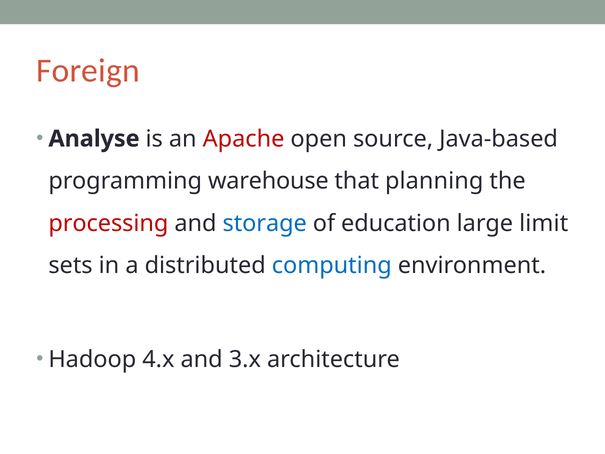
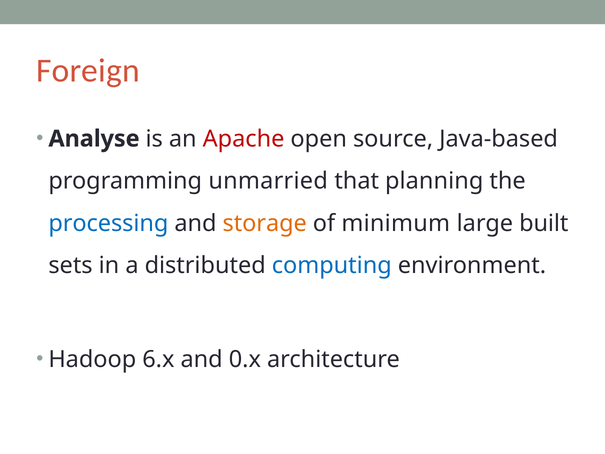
warehouse: warehouse -> unmarried (268, 181)
processing colour: red -> blue (108, 223)
storage colour: blue -> orange (265, 223)
education: education -> minimum (396, 223)
limit: limit -> built (544, 223)
4.x: 4.x -> 6.x (158, 359)
3.x: 3.x -> 0.x (245, 359)
